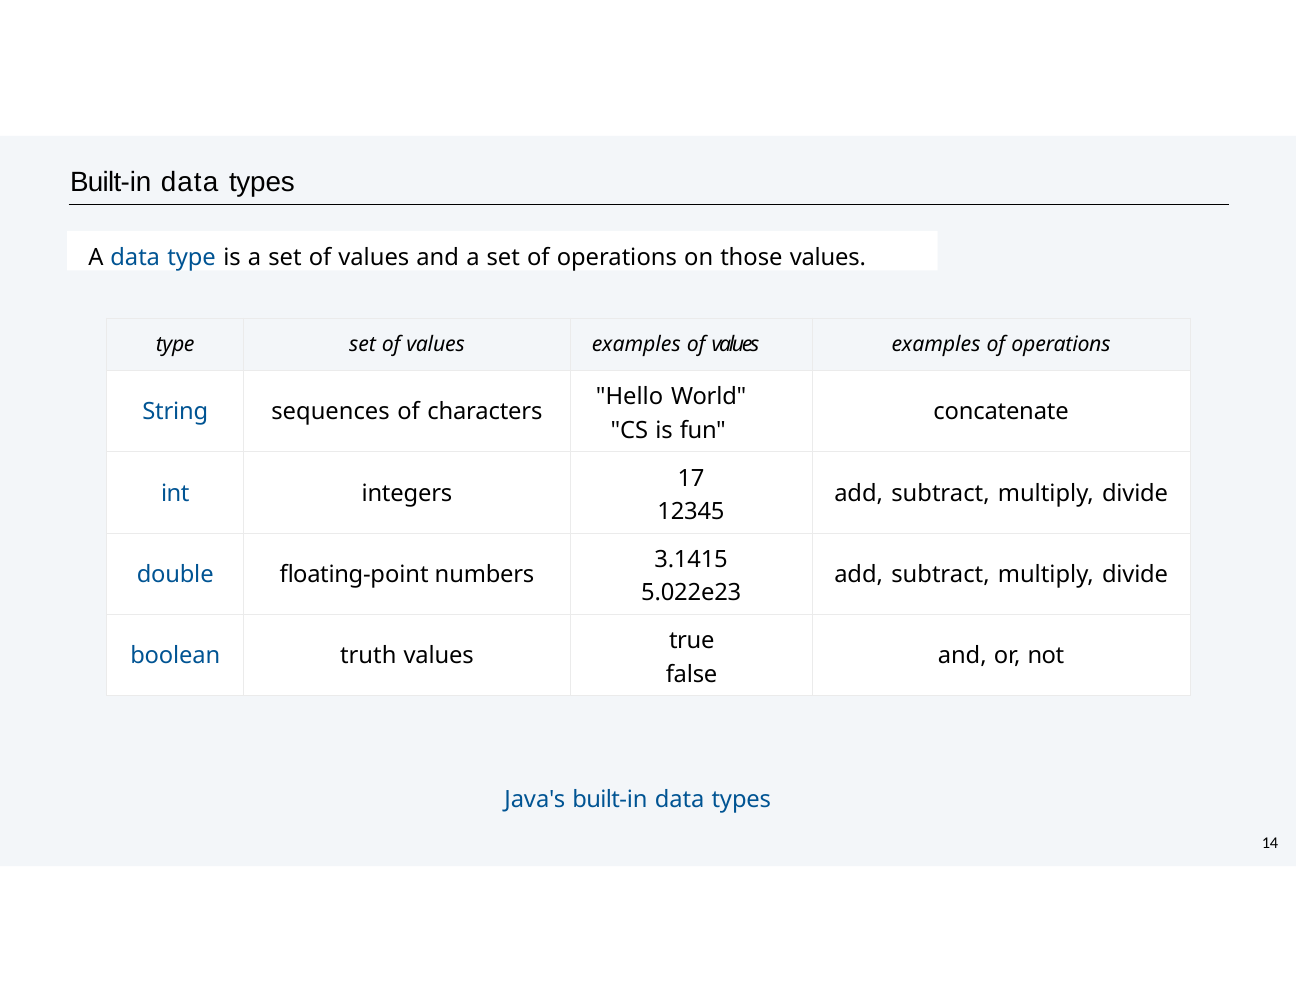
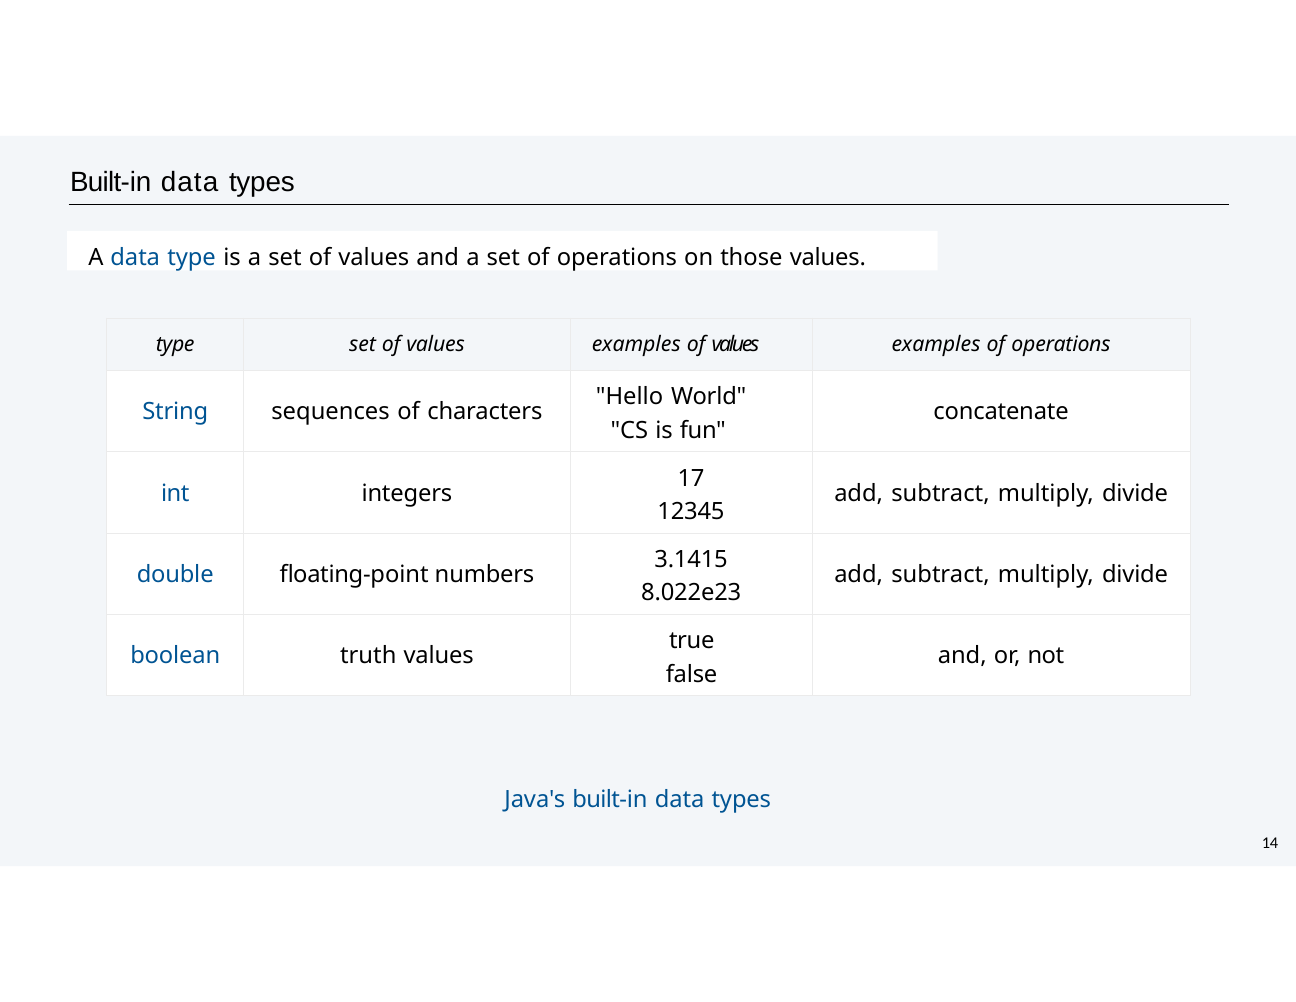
5.022e23: 5.022e23 -> 8.022e23 (691, 593)
